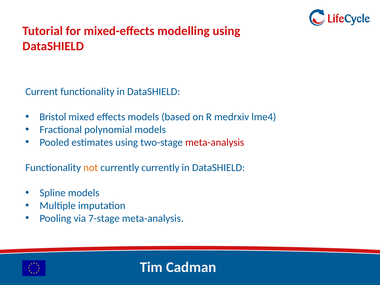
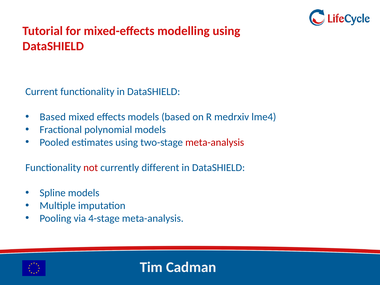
Bristol: Bristol -> Based (53, 117)
not colour: orange -> red (91, 168)
currently currently: currently -> different (160, 168)
7-stage: 7-stage -> 4-stage (104, 218)
